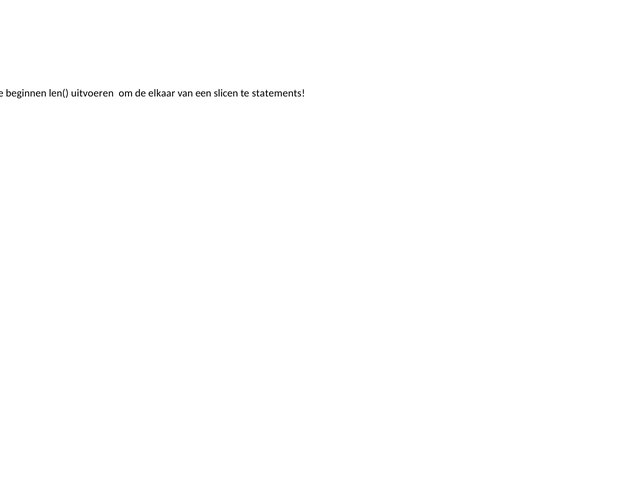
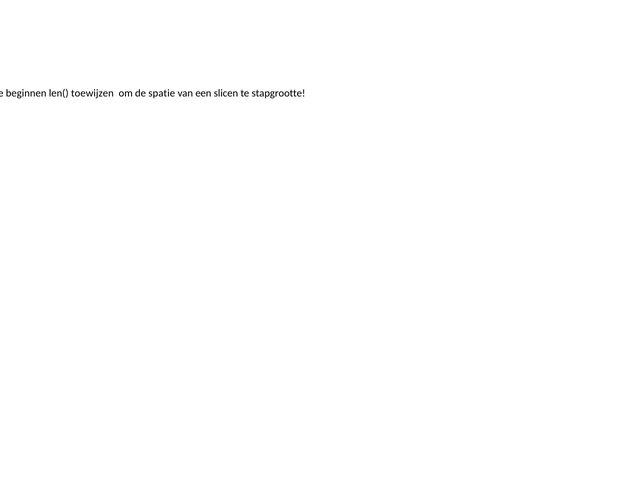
uitvoeren: uitvoeren -> toewijzen (92, 93)
elkaar: elkaar -> spatie (162, 93)
statements: statements -> stapgrootte (279, 93)
